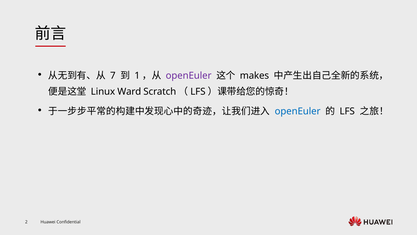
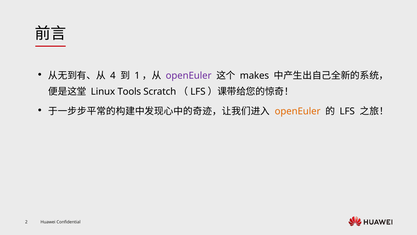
7: 7 -> 4 (113, 76)
Ward: Ward -> Tools (129, 92)
openEuler colour: blue -> orange (298, 111)
